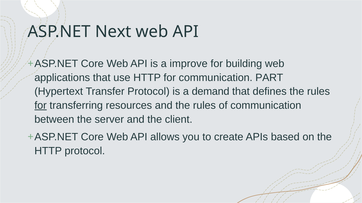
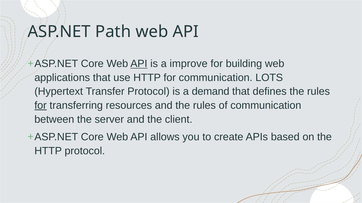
Next: Next -> Path (113, 32)
API underline: none -> present (139, 64)
PART: PART -> LOTS (269, 78)
